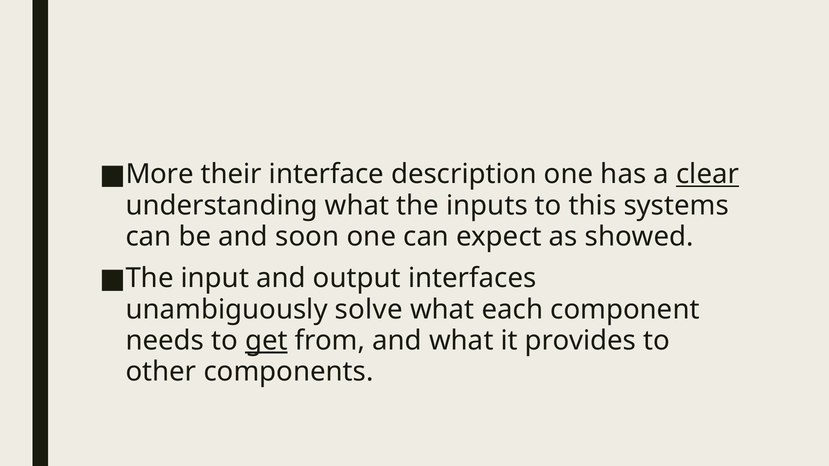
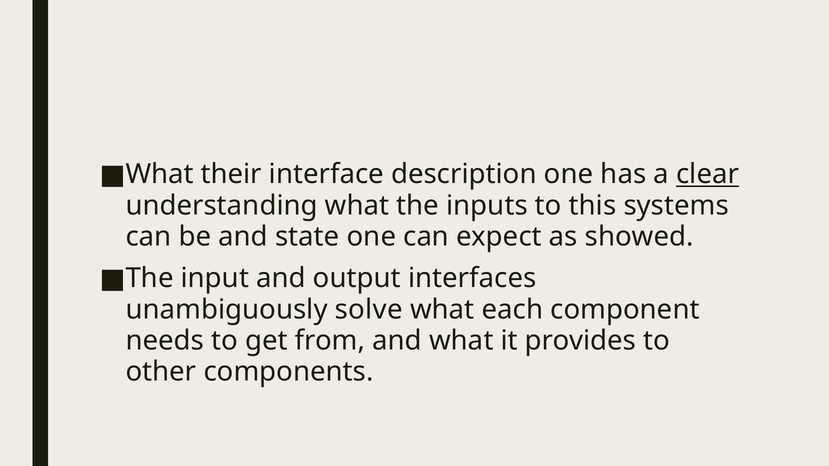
More: More -> What (160, 174)
soon: soon -> state (307, 237)
get underline: present -> none (266, 341)
